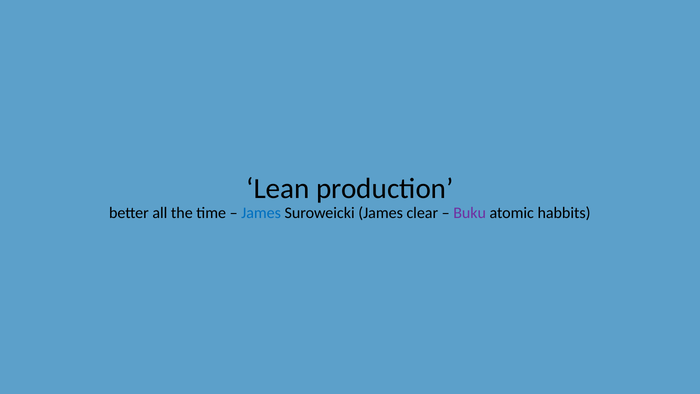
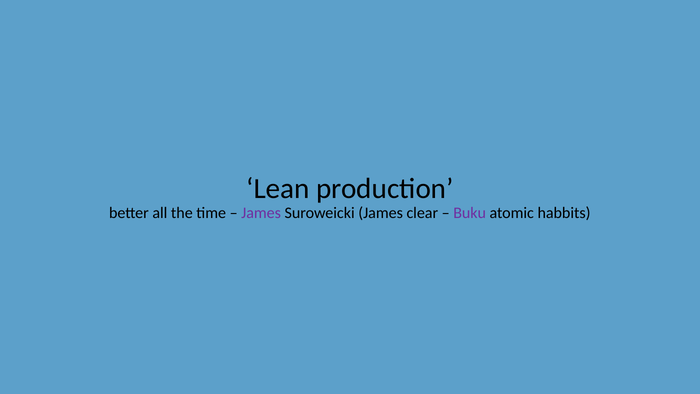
James colour: blue -> purple (261, 213)
